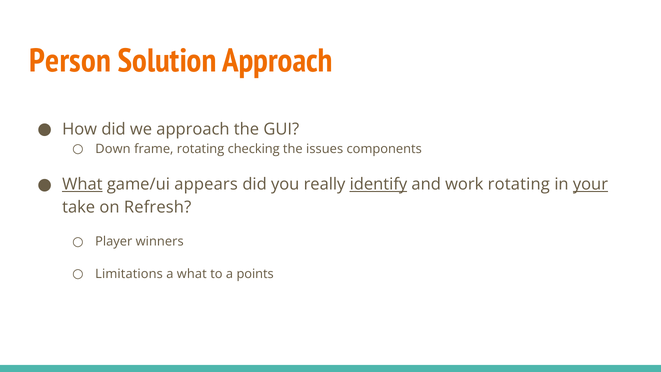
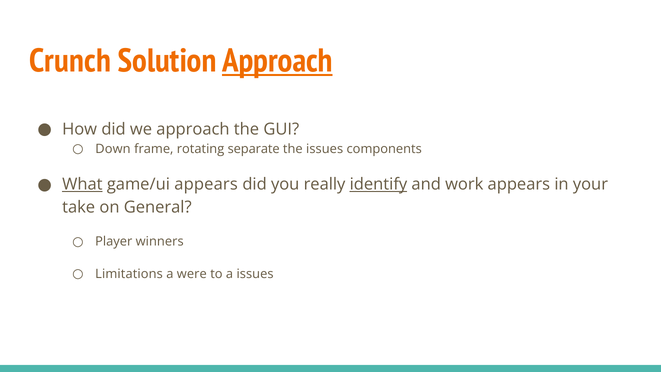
Person: Person -> Crunch (70, 61)
Approach underline: none -> present (277, 61)
checking: checking -> separate (254, 149)
work rotating: rotating -> appears (519, 184)
your underline: present -> none (590, 184)
Refresh: Refresh -> General (158, 207)
a what: what -> were (192, 274)
a points: points -> issues (255, 274)
